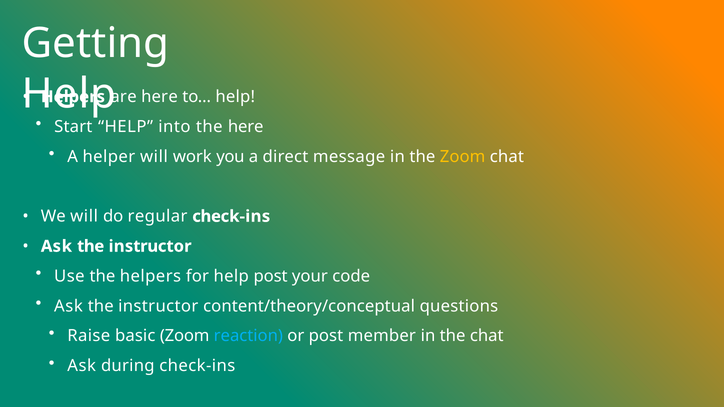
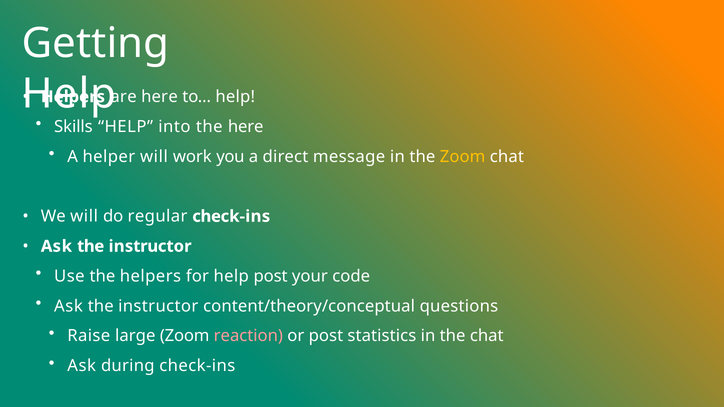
Start: Start -> Skills (73, 127)
basic: basic -> large (135, 336)
reaction colour: light blue -> pink (248, 336)
member: member -> statistics (382, 336)
